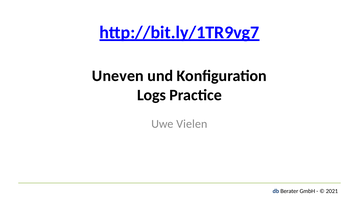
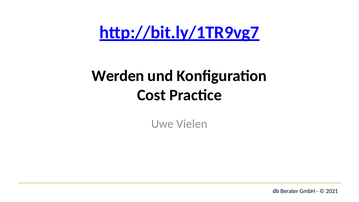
Uneven: Uneven -> Werden (118, 76)
Logs: Logs -> Cost (151, 95)
